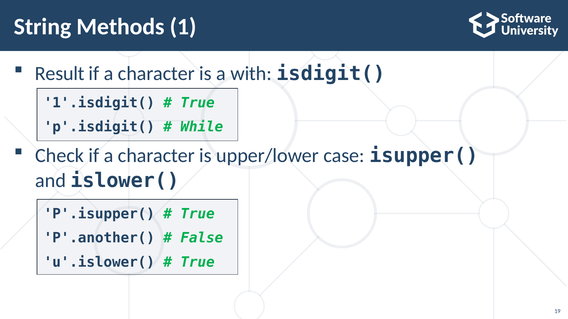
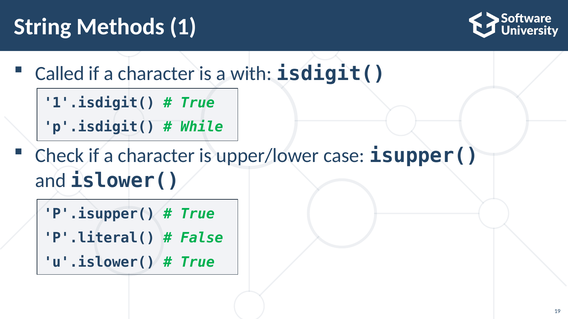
Result: Result -> Called (60, 74)
P'.another(: P'.another( -> P'.literal( (99, 238)
